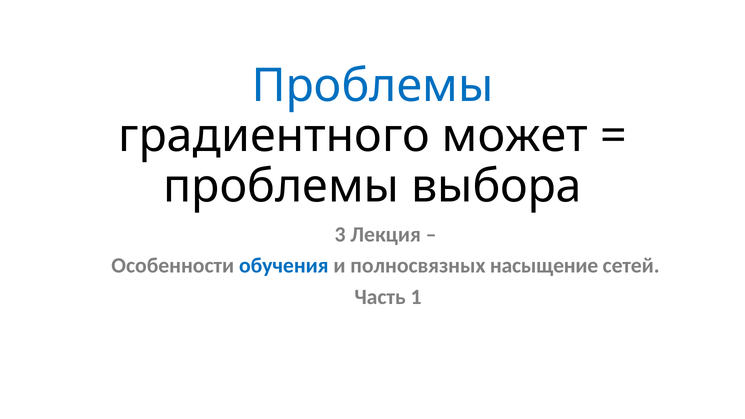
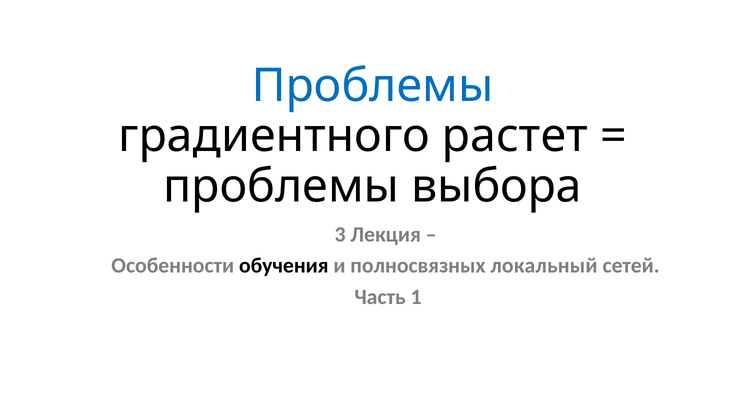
может: может -> растет (515, 136)
обучения colour: blue -> black (284, 266)
насыщение: насыщение -> локальный (544, 266)
